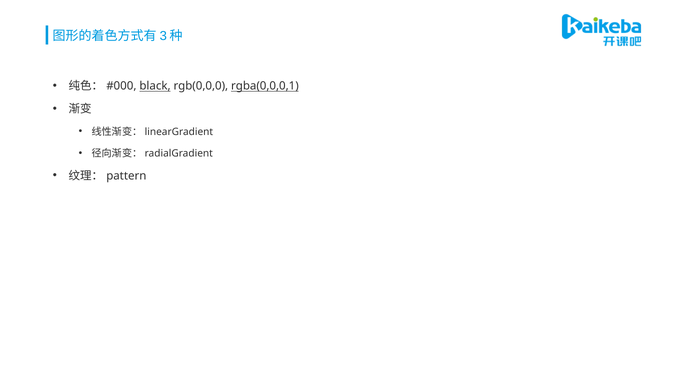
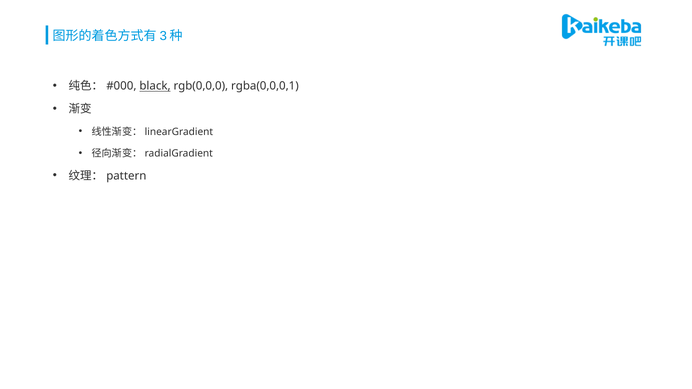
rgba(0,0,0,1 underline: present -> none (265, 86)
